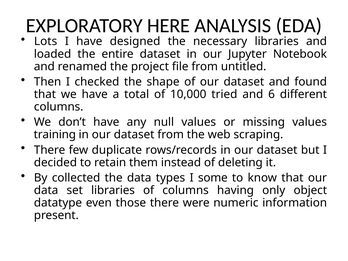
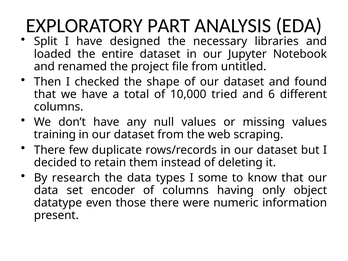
HERE: HERE -> PART (169, 26)
Lots: Lots -> Split (46, 41)
collected: collected -> research (76, 178)
set libraries: libraries -> encoder (113, 190)
